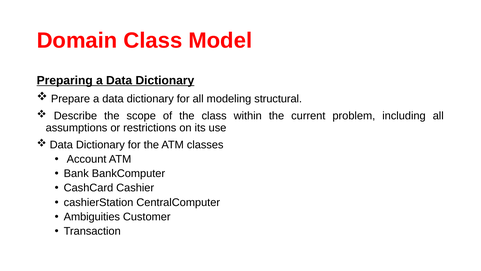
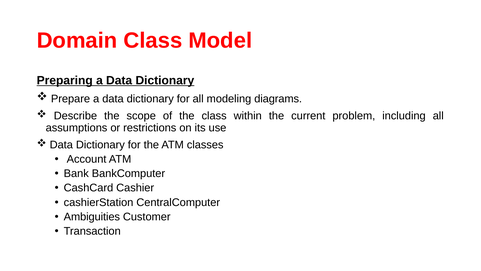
structural: structural -> diagrams (278, 99)
